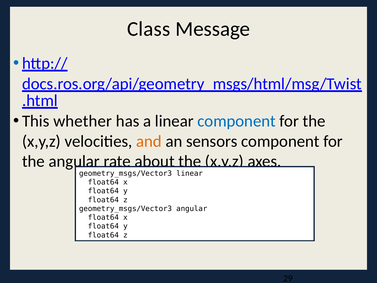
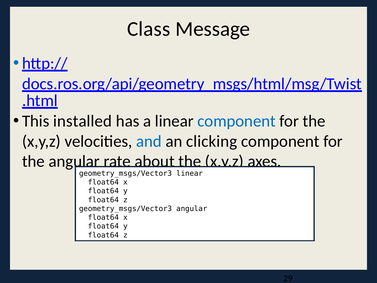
whether: whether -> installed (83, 121)
and colour: orange -> blue (149, 141)
sensors: sensors -> clicking (212, 141)
